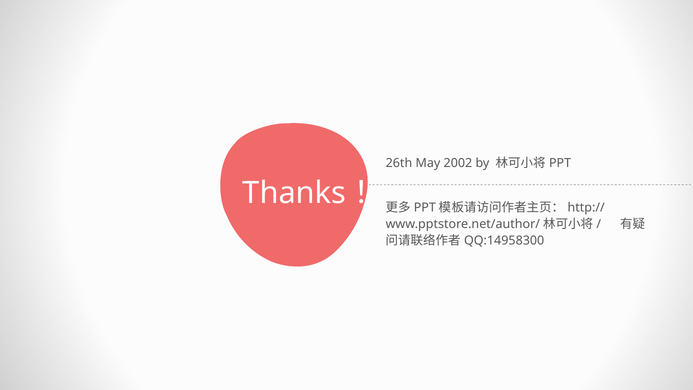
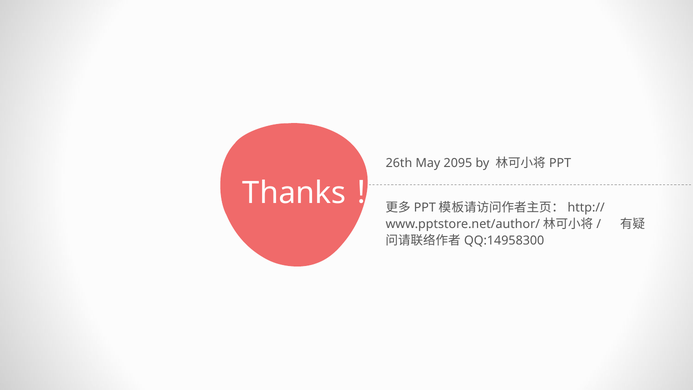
2002: 2002 -> 2095 (458, 163)
